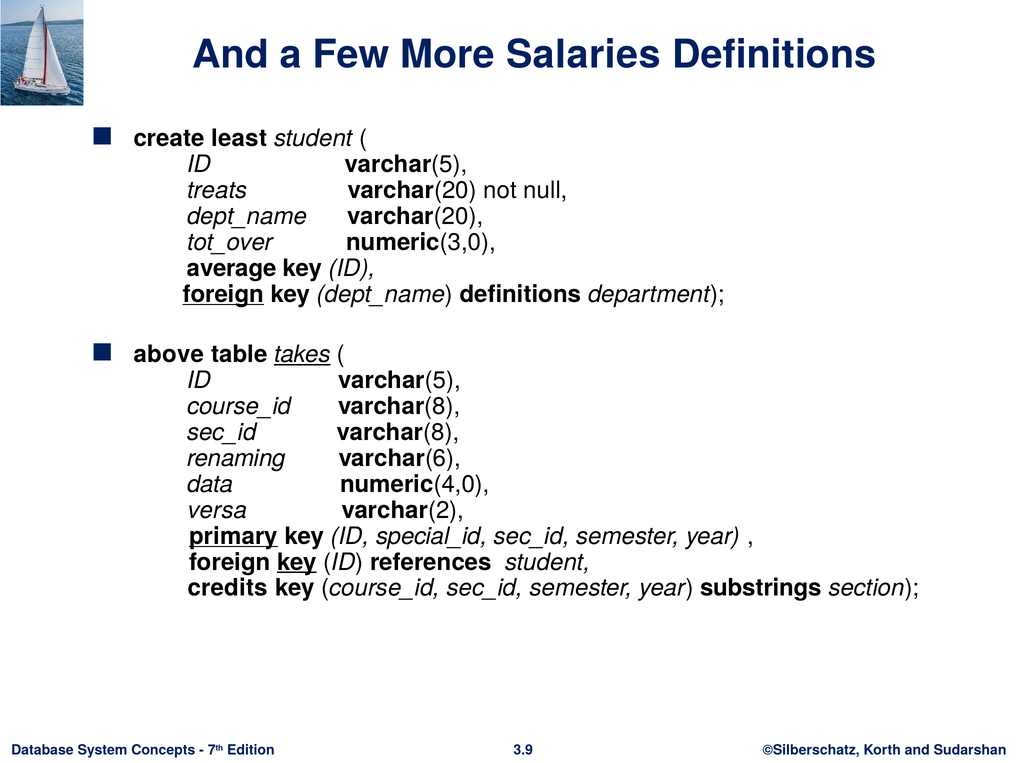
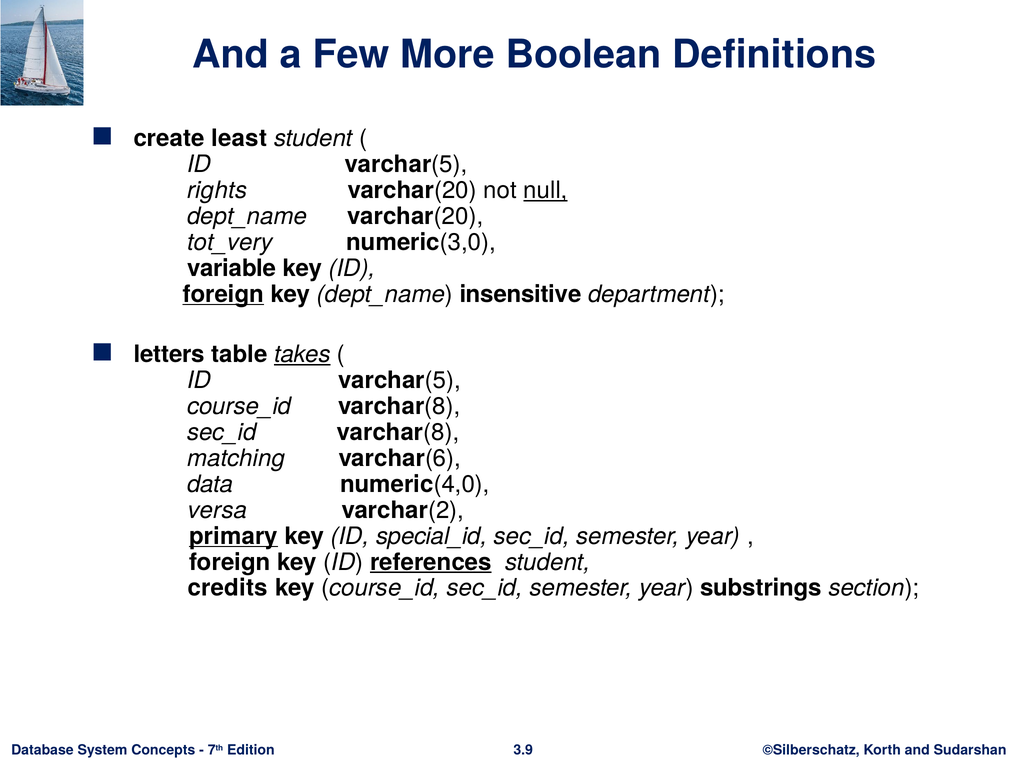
Salaries: Salaries -> Boolean (584, 55)
treats: treats -> rights (217, 190)
null underline: none -> present (545, 190)
tot_over: tot_over -> tot_very (230, 242)
average: average -> variable (232, 268)
dept_name definitions: definitions -> insensitive (520, 294)
above: above -> letters (169, 354)
renaming: renaming -> matching (236, 458)
key underline: present -> none (297, 562)
references underline: none -> present (431, 562)
